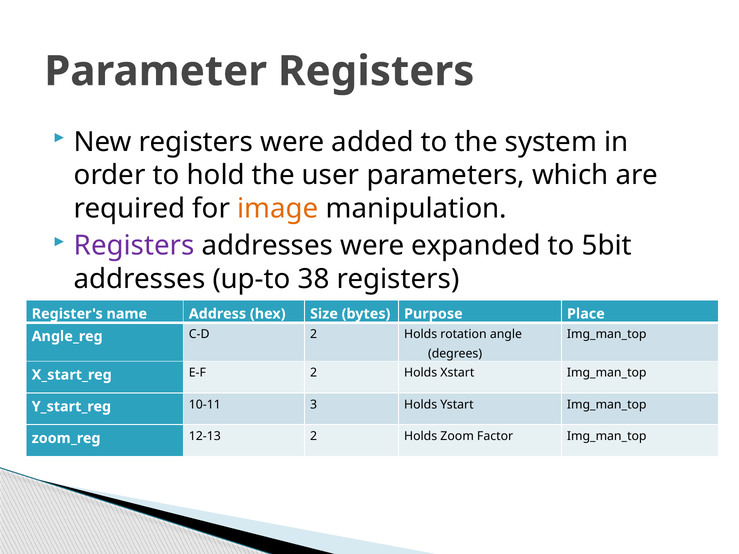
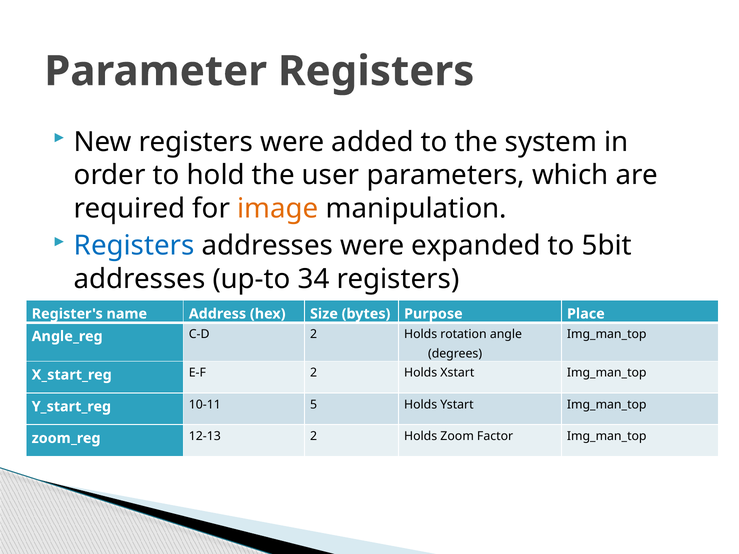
Registers colour: purple -> blue (134, 246)
38: 38 -> 34 (314, 279)
3: 3 -> 5 (314, 405)
